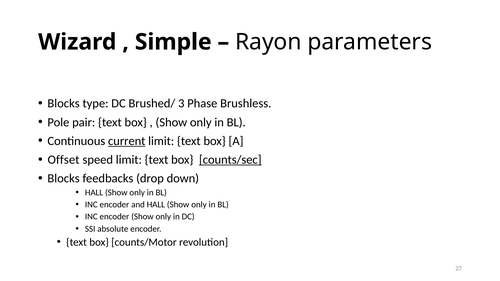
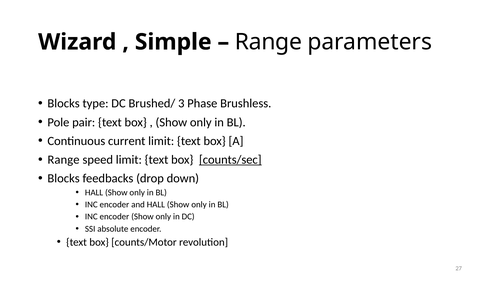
Rayon: Rayon -> Range (268, 42)
current underline: present -> none (127, 141)
Offset: Offset -> Range (64, 160)
